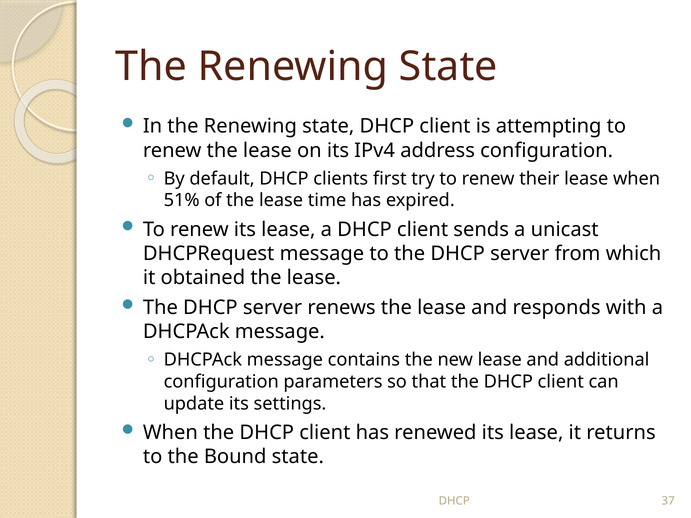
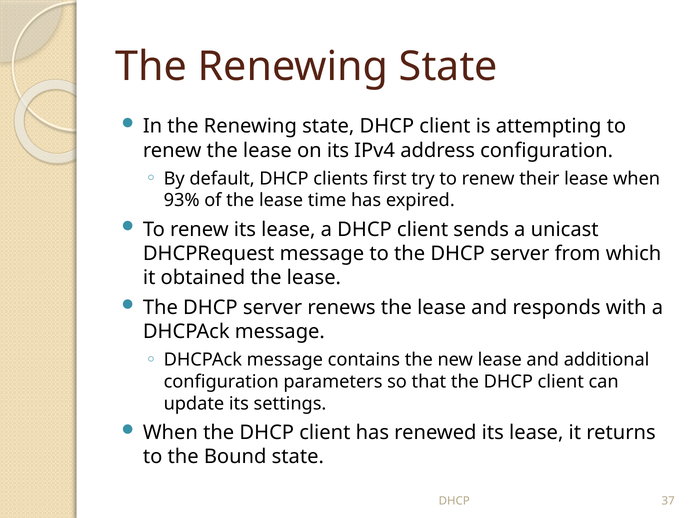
51%: 51% -> 93% (182, 201)
